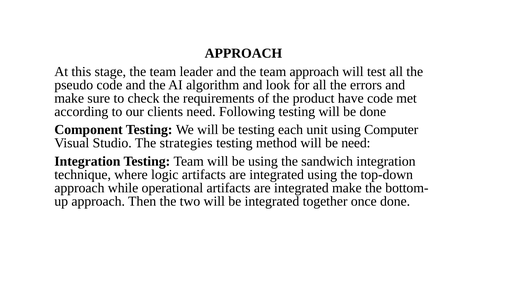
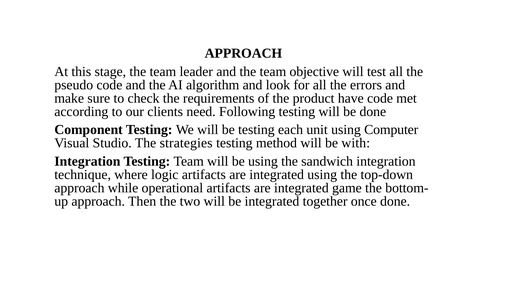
team approach: approach -> objective (314, 72)
be need: need -> with (356, 143)
integrated make: make -> game (347, 188)
